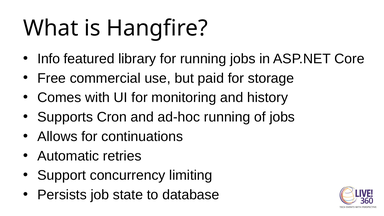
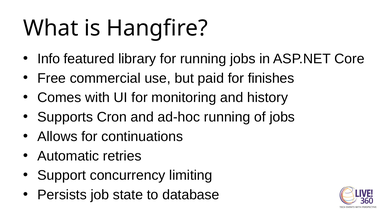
storage: storage -> finishes (271, 78)
